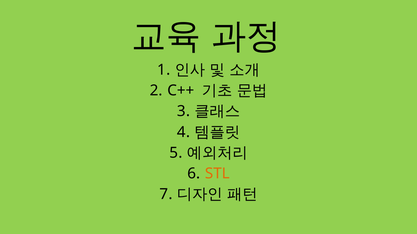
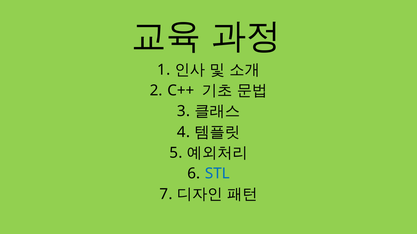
STL colour: orange -> blue (217, 174)
